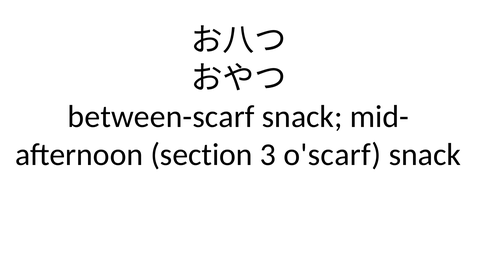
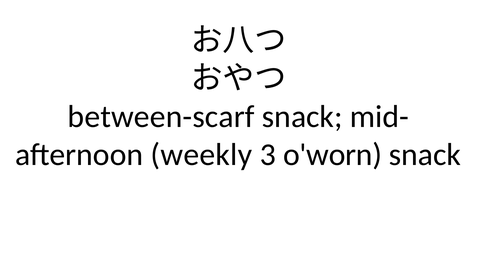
section: section -> weekly (201, 155)
o'scarf: o'scarf -> o'worn (333, 155)
